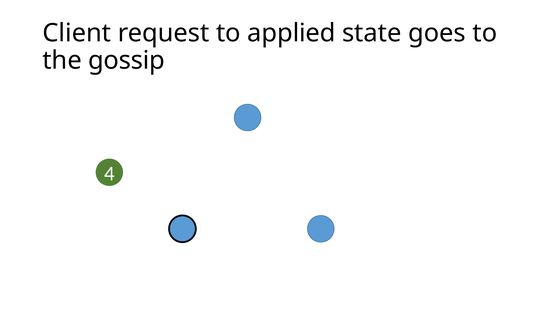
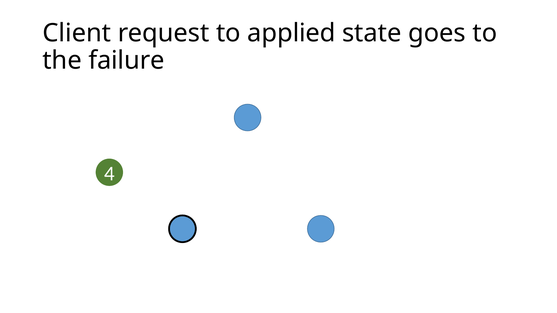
gossip: gossip -> failure (126, 61)
